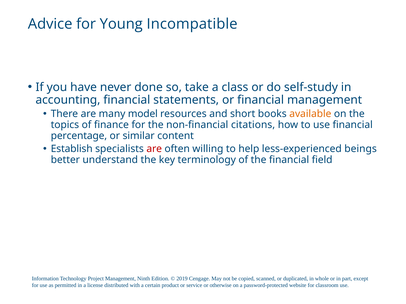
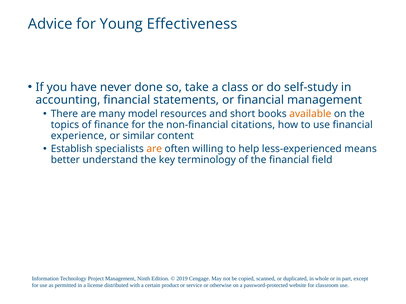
Incompatible: Incompatible -> Effectiveness (192, 24)
percentage: percentage -> experience (79, 136)
are colour: red -> orange (154, 149)
beings: beings -> means (361, 149)
